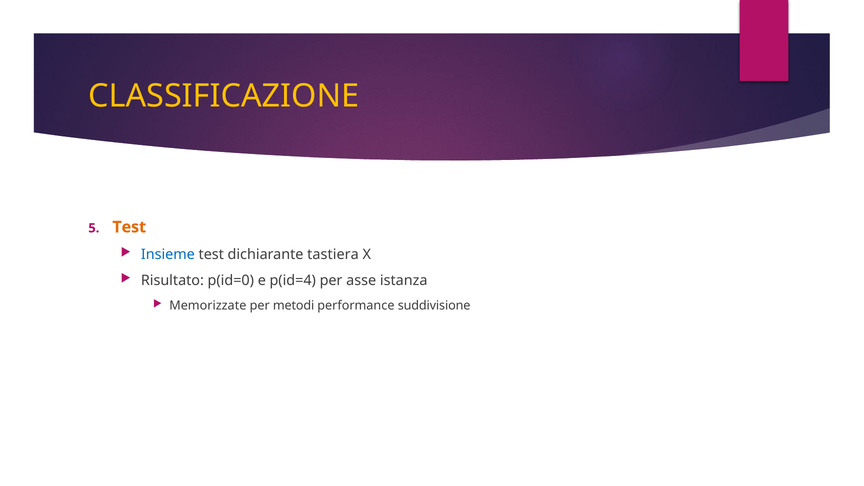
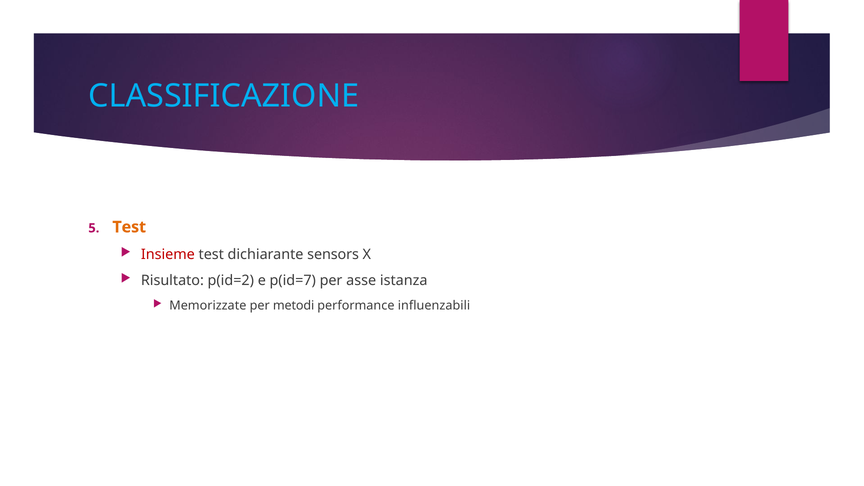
CLASSIFICAZIONE colour: yellow -> light blue (224, 96)
Insieme colour: blue -> red (168, 254)
tastiera: tastiera -> sensors (333, 254)
p(id=0: p(id=0 -> p(id=2 (231, 281)
p(id=4: p(id=4 -> p(id=7 (293, 281)
suddivisione: suddivisione -> influenzabili (434, 306)
